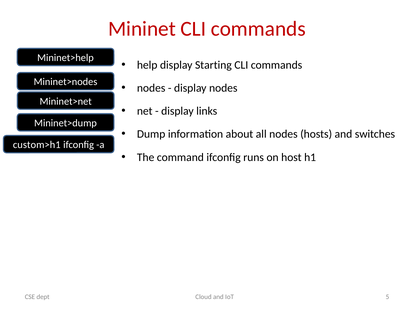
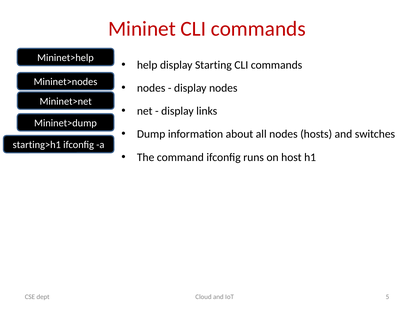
custom>h1: custom>h1 -> starting>h1 (37, 145)
